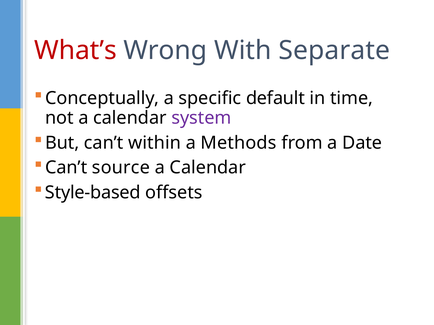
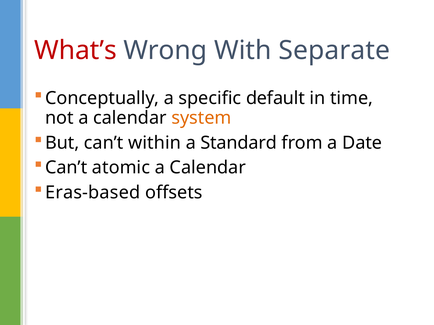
system colour: purple -> orange (201, 118)
Methods: Methods -> Standard (239, 143)
source: source -> atomic (121, 168)
Style-based: Style-based -> Eras-based (93, 193)
